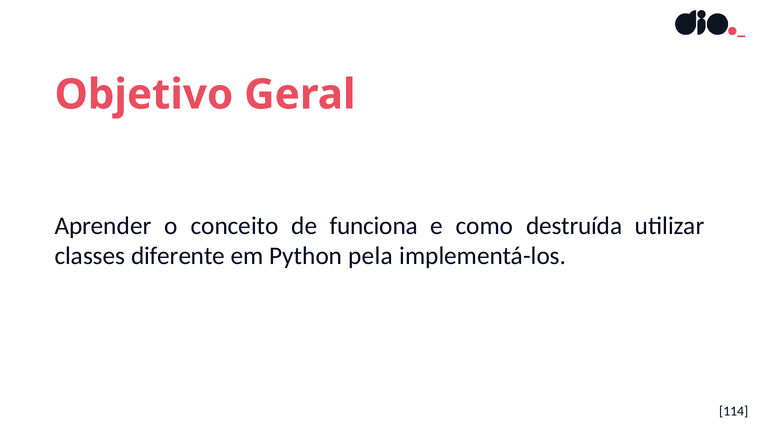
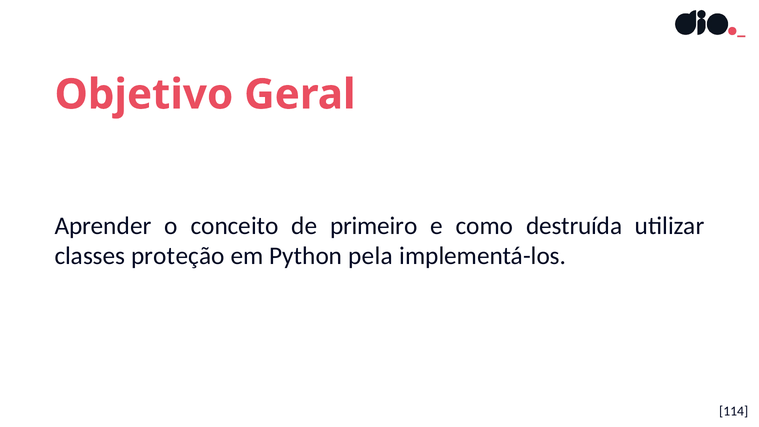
funciona: funciona -> primeiro (374, 226)
diferente: diferente -> proteção (178, 256)
